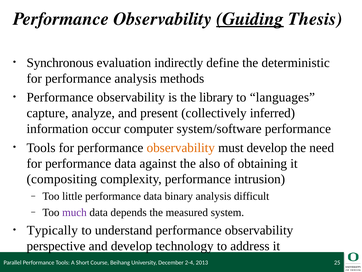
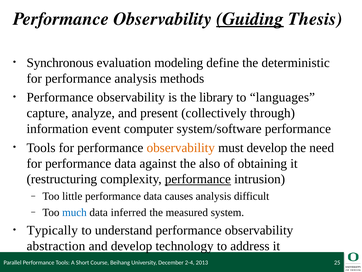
indirectly: indirectly -> modeling (179, 63)
inferred: inferred -> through (272, 113)
occur: occur -> event (106, 129)
compositing: compositing -> restructuring (62, 179)
performance underline: none -> present (198, 179)
binary: binary -> causes (179, 196)
much colour: purple -> blue (74, 212)
depends: depends -> inferred (129, 212)
perspective: perspective -> abstraction (56, 246)
